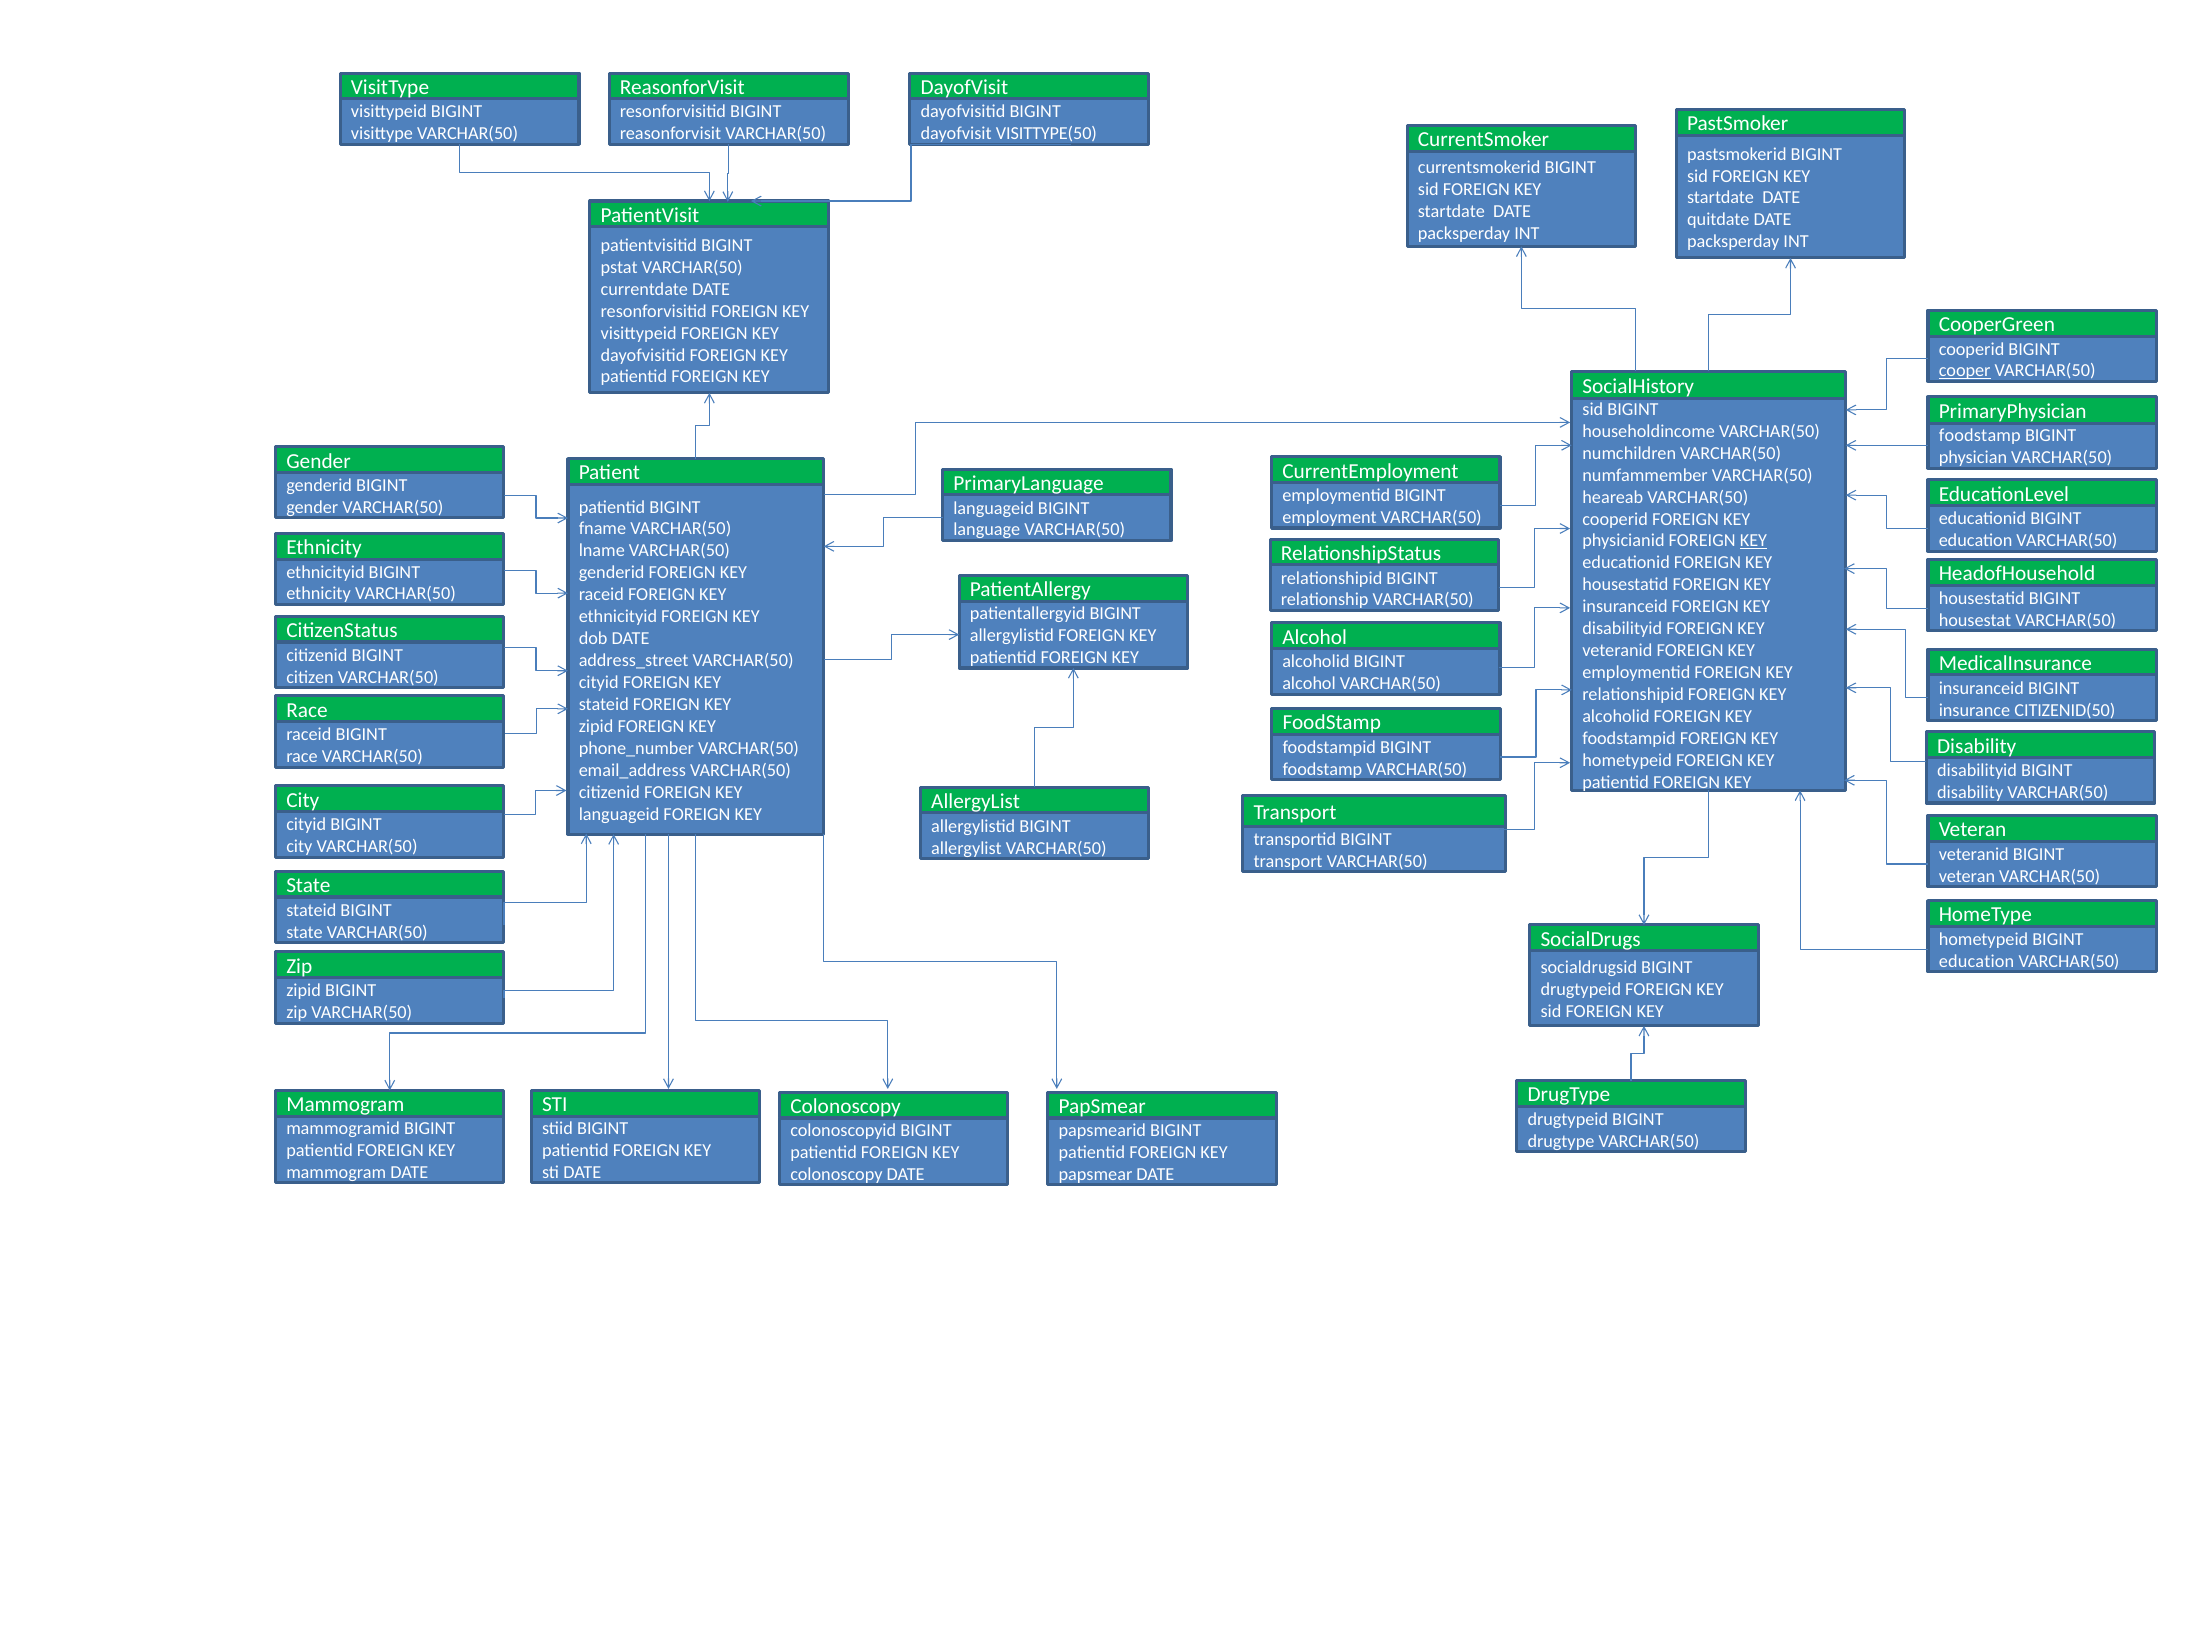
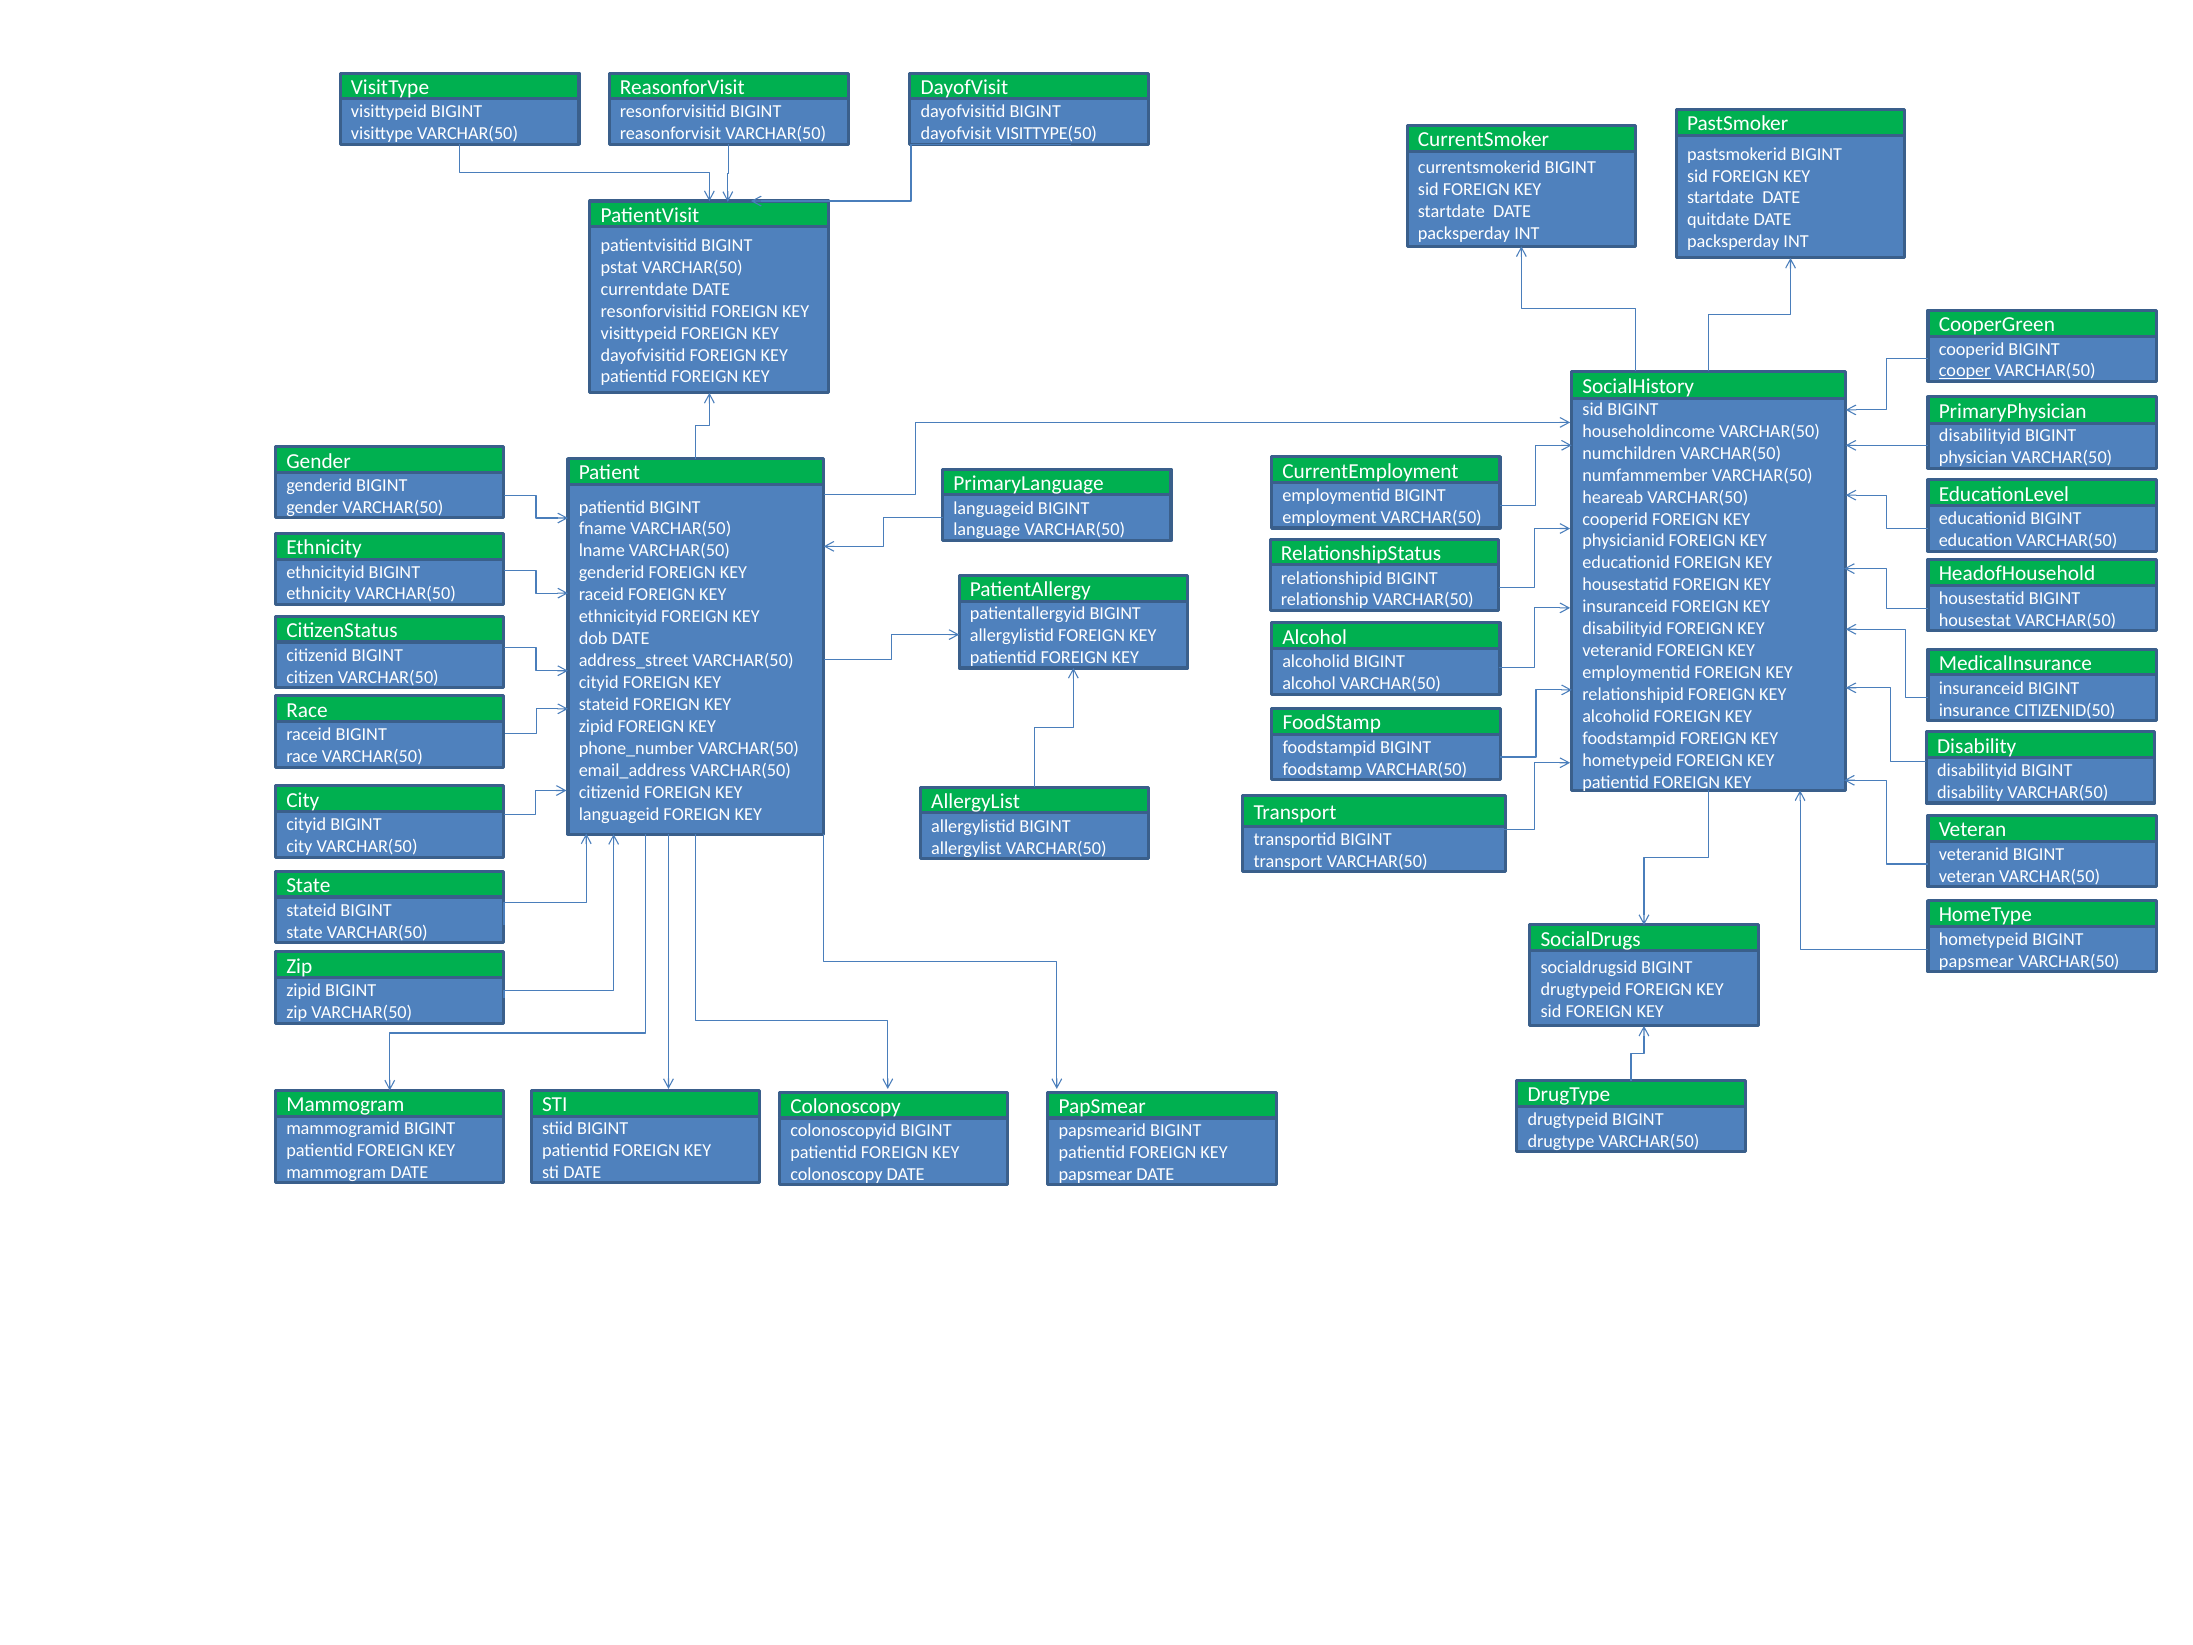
foodstamp: foodstamp -> disabilityid (1980, 436)
KEY underline: present -> none (1753, 541)
education: education -> papsmear (1977, 961)
